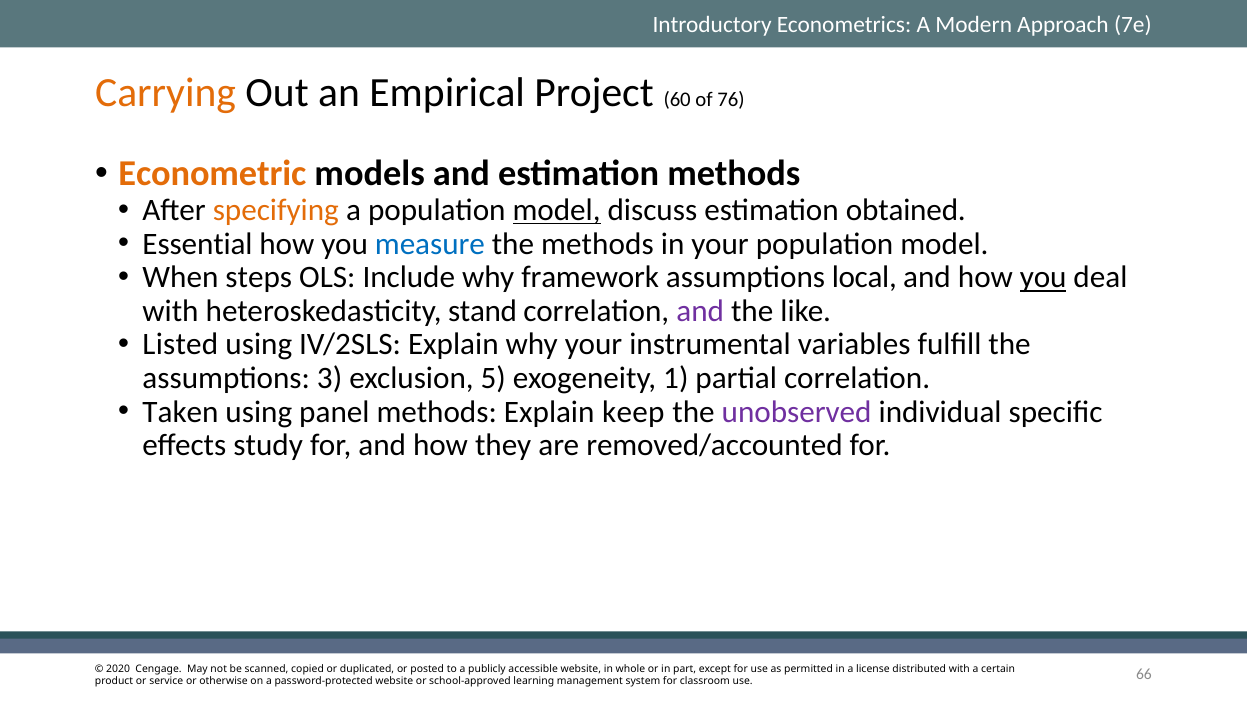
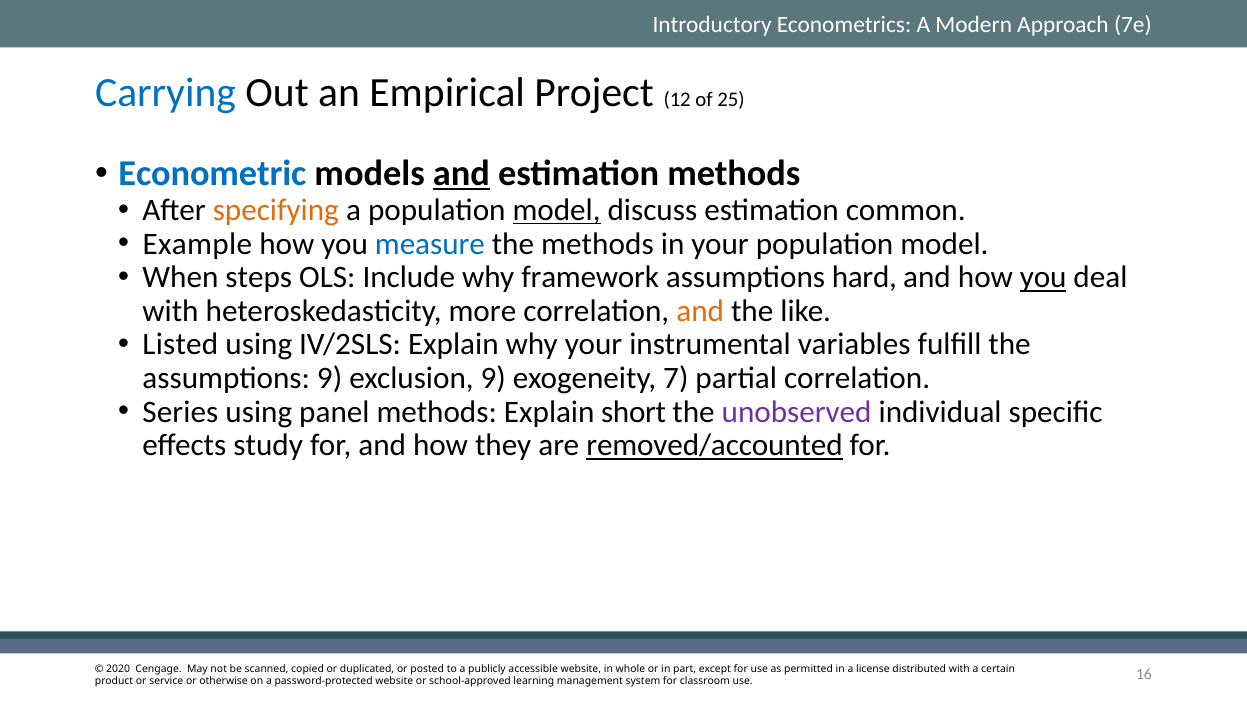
Carrying colour: orange -> blue (166, 92)
60: 60 -> 12 (677, 99)
76: 76 -> 25 (731, 99)
Econometric colour: orange -> blue (212, 174)
and underline: none -> present (461, 174)
obtained: obtained -> common (906, 210)
Essential: Essential -> Example (197, 244)
local: local -> hard (864, 278)
stand: stand -> more (482, 311)
and colour: purple -> orange (700, 311)
assumptions 3: 3 -> 9 (330, 379)
exclusion 5: 5 -> 9 (493, 379)
1: 1 -> 7 (676, 379)
Taken: Taken -> Series (180, 412)
keep: keep -> short (634, 412)
removed/accounted underline: none -> present (714, 446)
66: 66 -> 16 (1144, 674)
